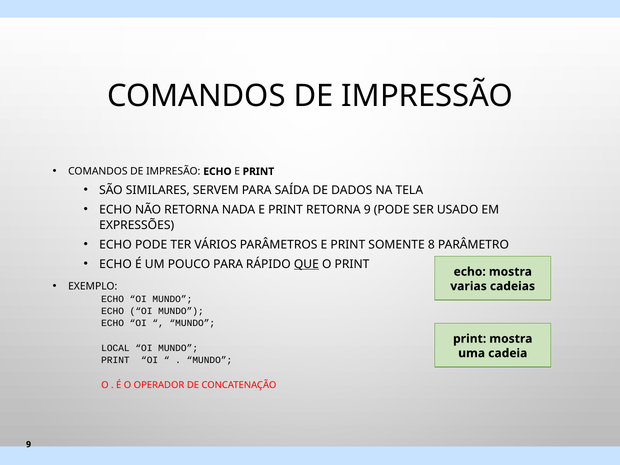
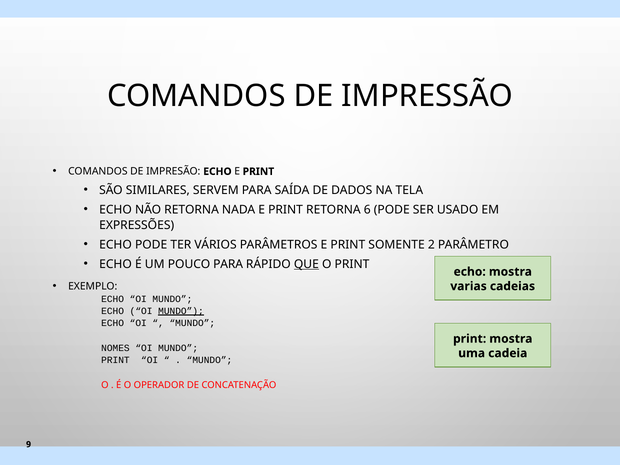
RETORNA 9: 9 -> 6 (367, 210)
8: 8 -> 2 (431, 245)
MUNDO underline: none -> present (181, 311)
LOCAL: LOCAL -> NOMES (115, 348)
